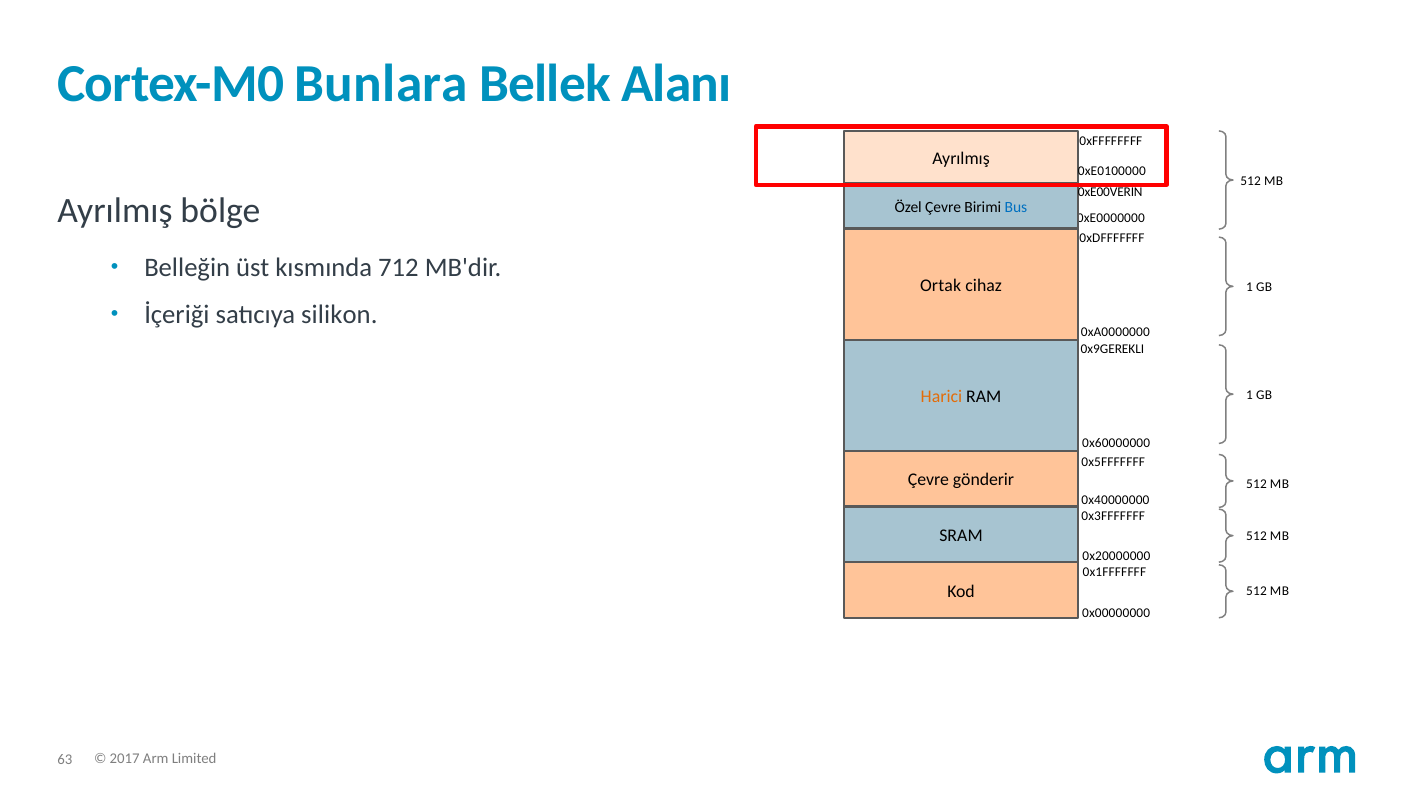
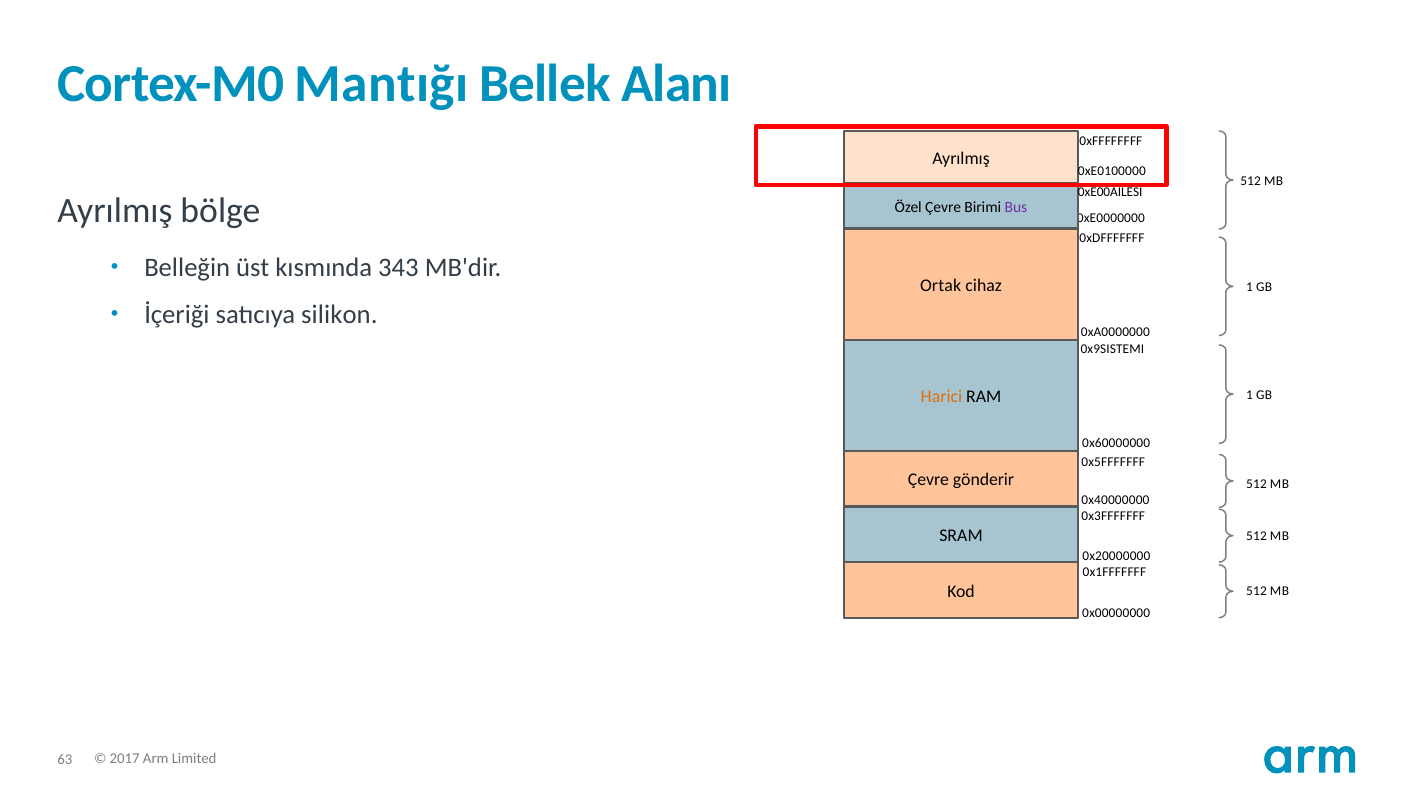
Bunlara: Bunlara -> Mantığı (381, 84)
0xE00VERIN: 0xE00VERIN -> 0xE00AILESI (1110, 193)
Bus colour: blue -> purple (1016, 207)
712: 712 -> 343 (398, 268)
0x9GEREKLI: 0x9GEREKLI -> 0x9SISTEMI (1112, 349)
